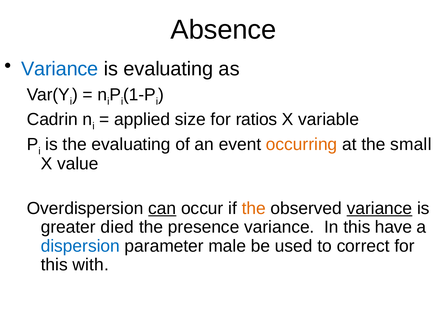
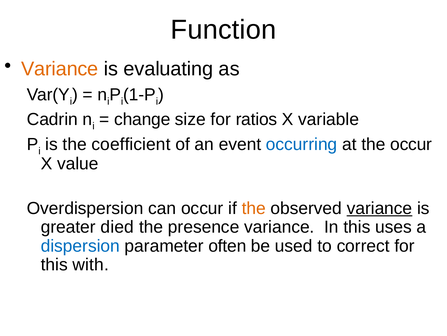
Absence: Absence -> Function (223, 30)
Variance colour: blue -> orange (60, 69)
applied: applied -> change (142, 119)
the evaluating: evaluating -> coefficient (131, 144)
occurring colour: orange -> blue (302, 144)
the small: small -> occur (411, 144)
can underline: present -> none (162, 208)
have: have -> uses (393, 227)
male: male -> often (227, 245)
